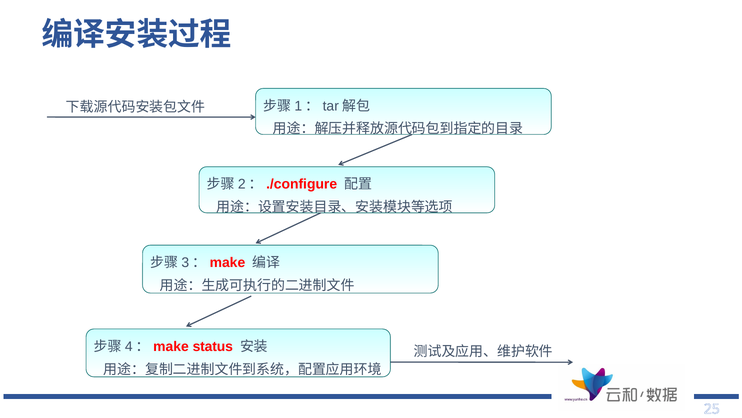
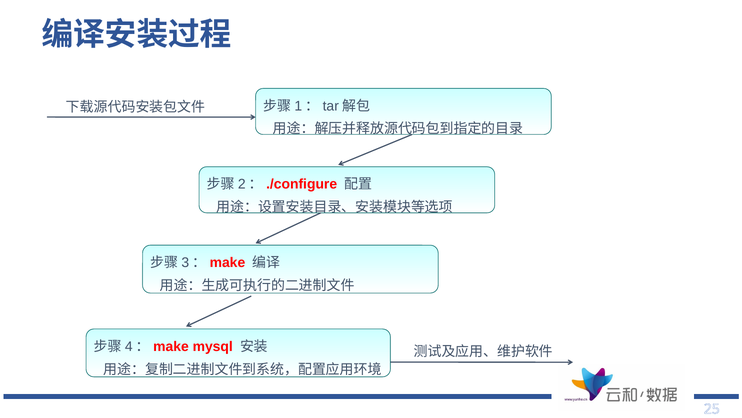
status: status -> mysql (213, 346)
